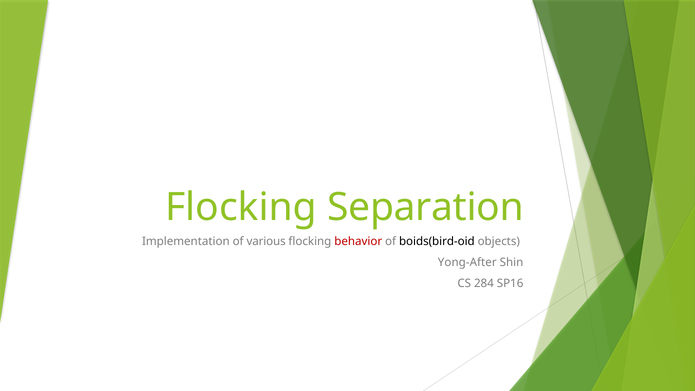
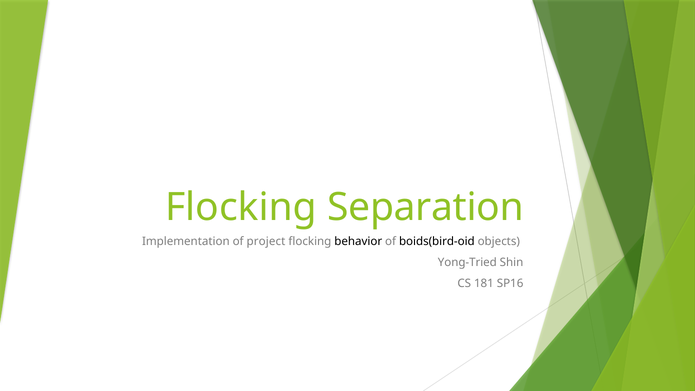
various: various -> project (266, 241)
behavior colour: red -> black (358, 241)
Yong-After: Yong-After -> Yong-Tried (467, 262)
284: 284 -> 181 (484, 284)
